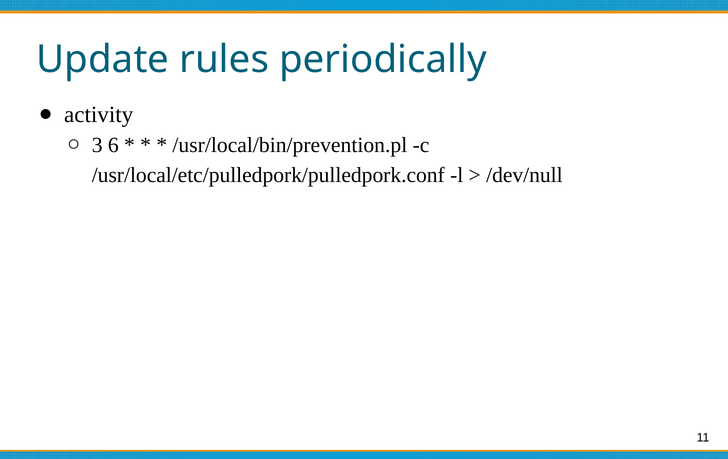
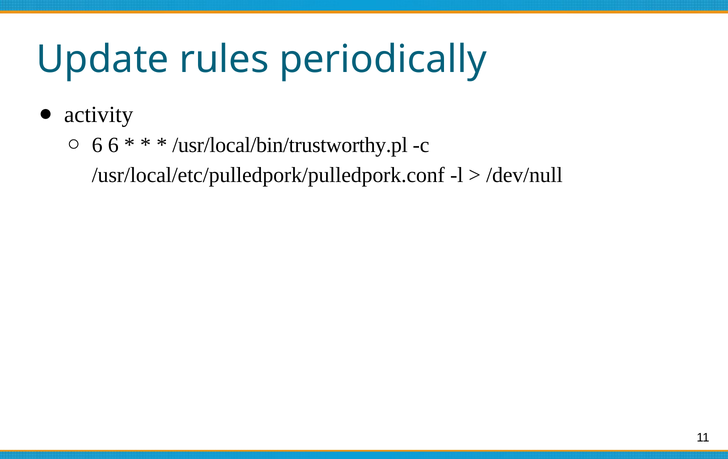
3: 3 -> 6 (97, 145)
/usr/local/bin/prevention.pl: /usr/local/bin/prevention.pl -> /usr/local/bin/trustworthy.pl (290, 145)
